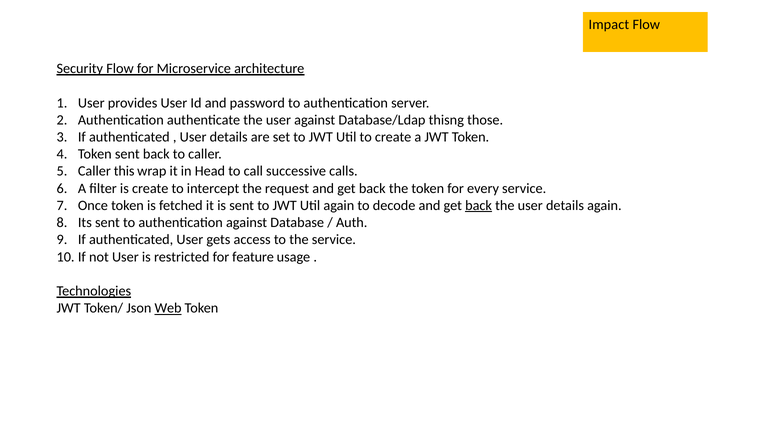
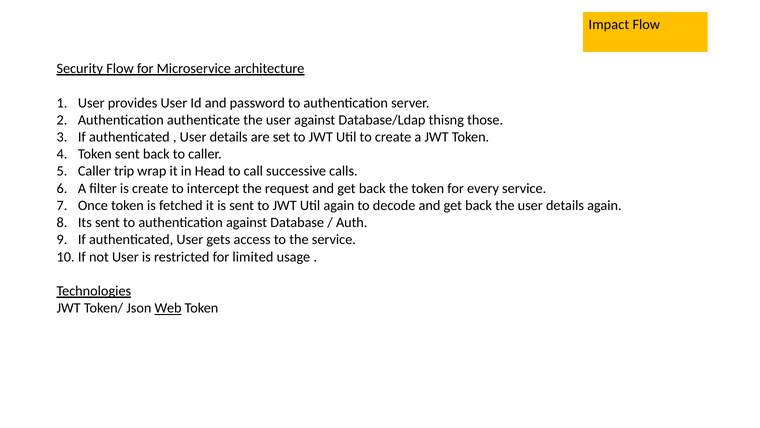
this: this -> trip (124, 171)
back underline: present -> none (479, 205)
feature: feature -> limited (253, 257)
